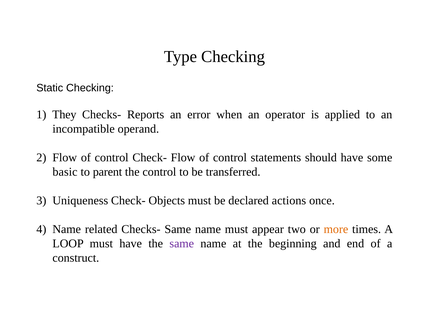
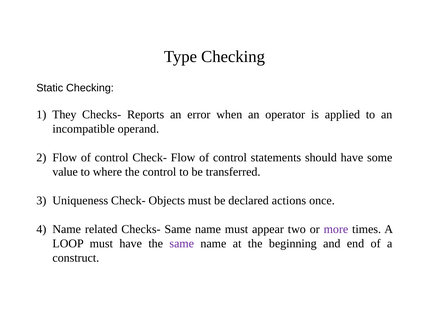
basic: basic -> value (65, 172)
parent: parent -> where (107, 172)
more colour: orange -> purple (336, 229)
